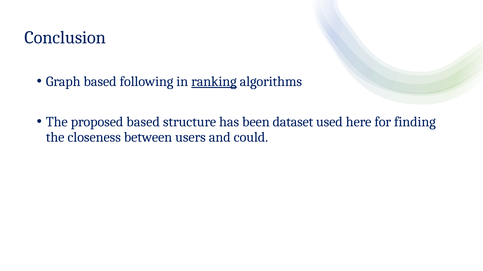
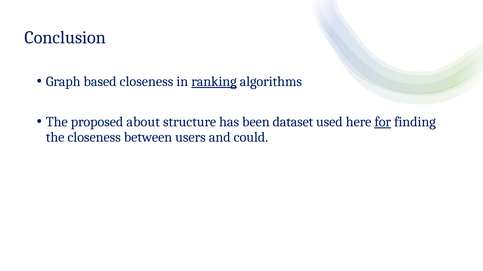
based following: following -> closeness (146, 82)
proposed based: based -> about (143, 122)
for underline: none -> present (383, 122)
